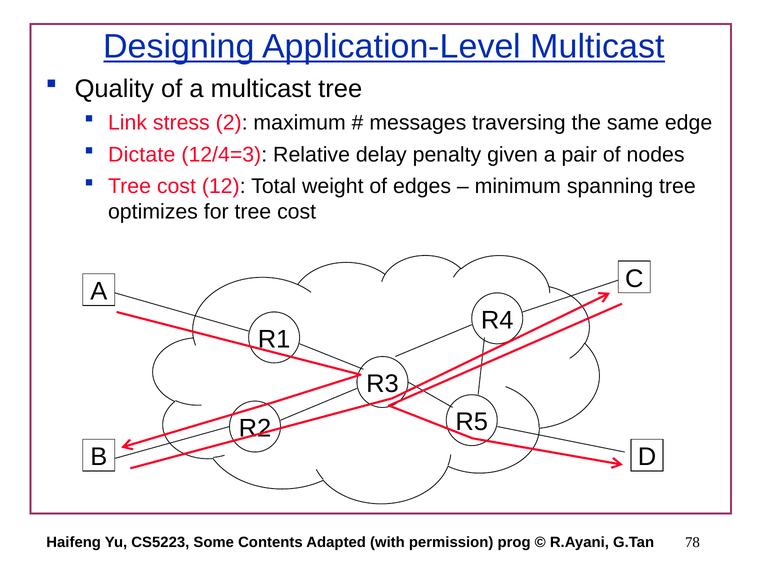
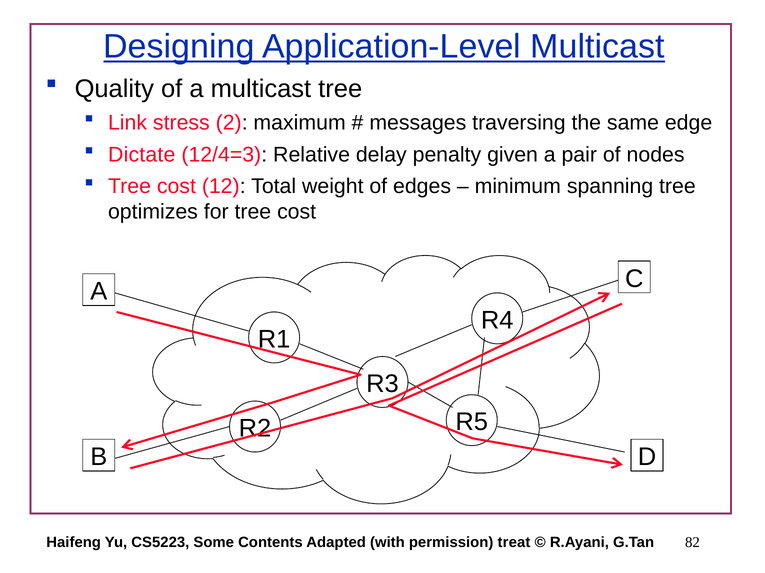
prog: prog -> treat (514, 543)
78: 78 -> 82 (692, 543)
